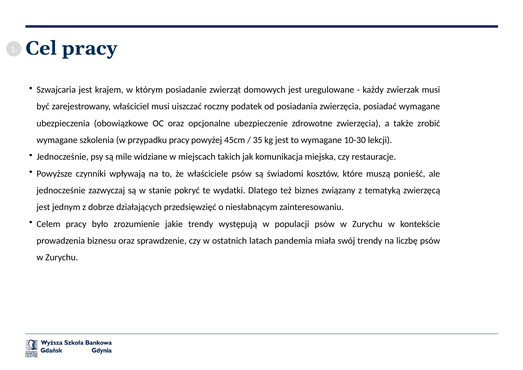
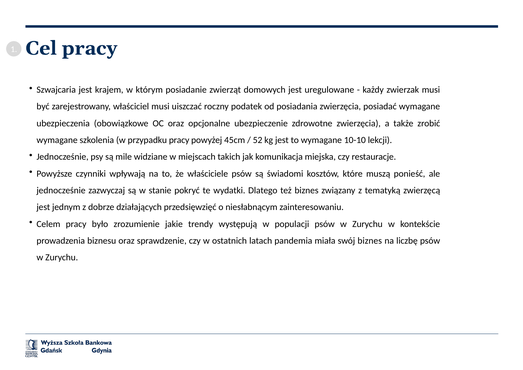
35: 35 -> 52 (258, 140)
10-30: 10-30 -> 10-10 (355, 140)
swój trendy: trendy -> biznes (370, 241)
